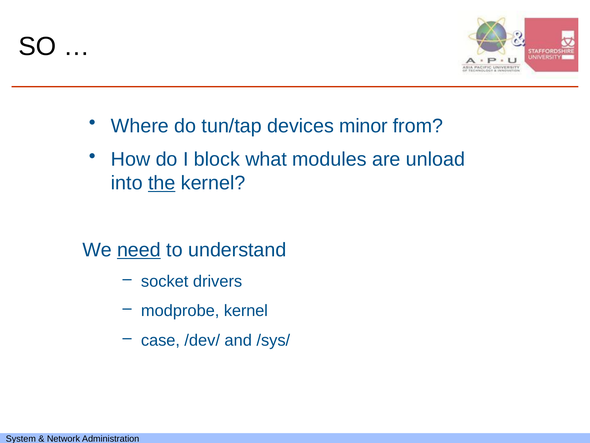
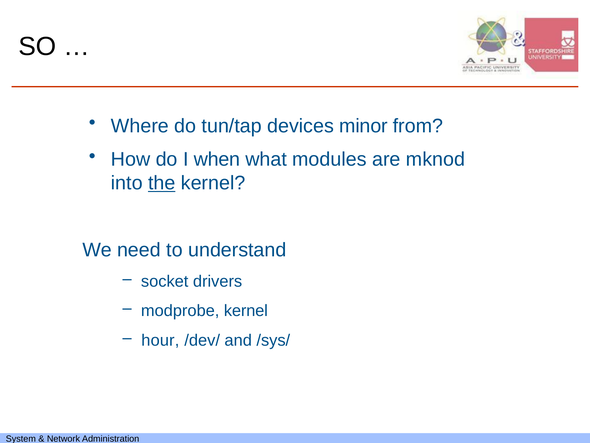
block: block -> when (217, 159)
unload: unload -> mknod (435, 159)
need underline: present -> none (139, 250)
case: case -> hour (160, 340)
